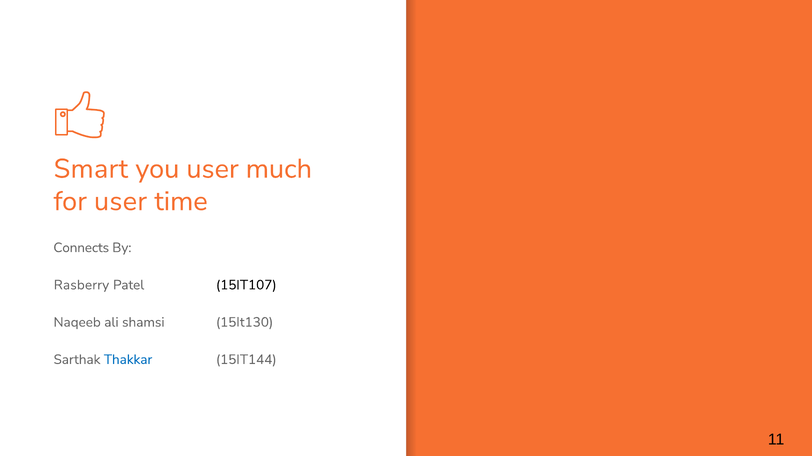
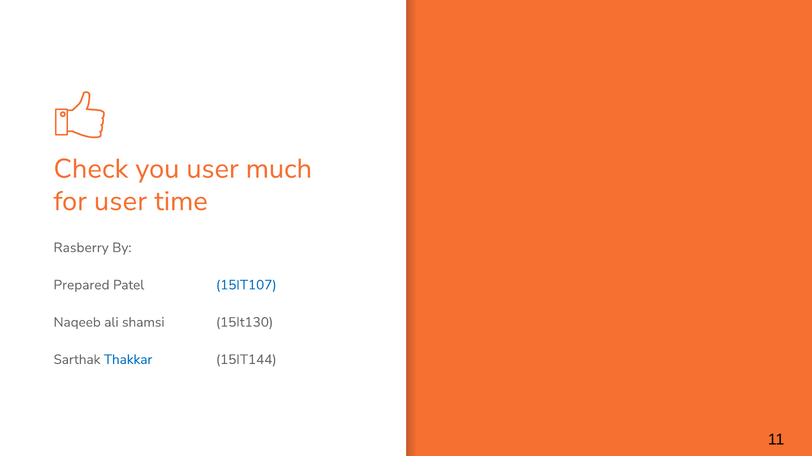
Smart: Smart -> Check (91, 169)
Connects: Connects -> Rasberry (81, 248)
Rasberry: Rasberry -> Prepared (82, 285)
15IT107 colour: black -> blue (246, 285)
